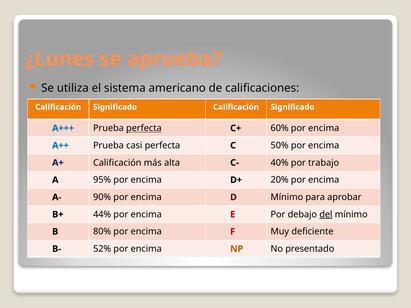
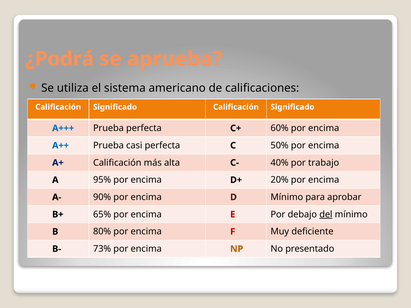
¿Lunes: ¿Lunes -> ¿Podrá (60, 59)
perfecta underline: present -> none (144, 128)
44%: 44% -> 65% (102, 215)
52%: 52% -> 73% (102, 249)
